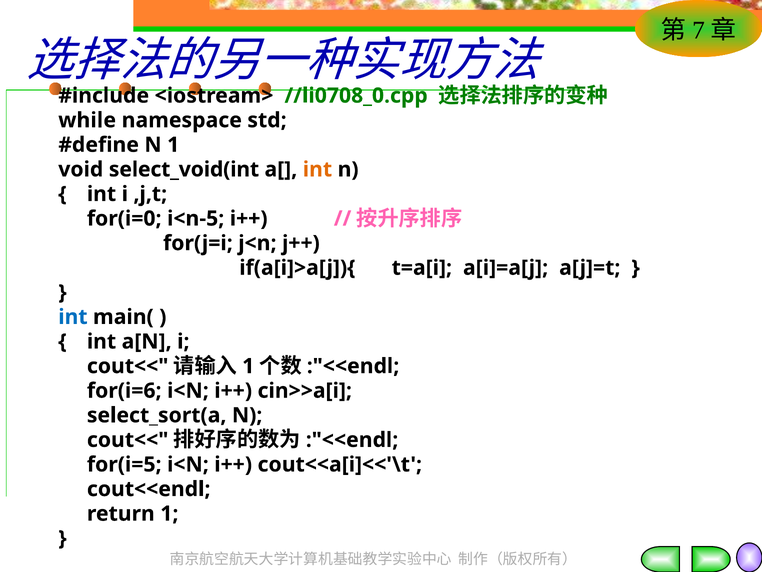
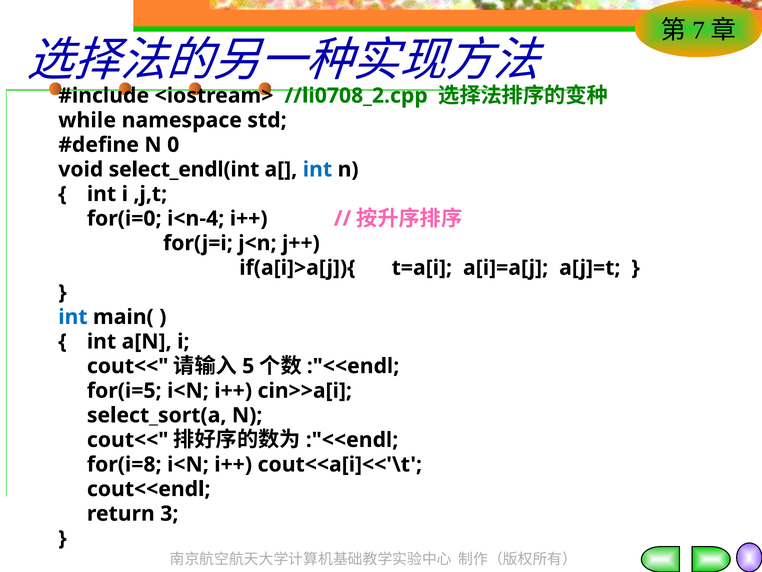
//li0708_0.cpp: //li0708_0.cpp -> //li0708_2.cpp (356, 96)
N 1: 1 -> 0 (173, 145)
select_void(int: select_void(int -> select_endl(int (184, 169)
int colour: orange -> blue (317, 169)
i<n-5: i<n-5 -> i<n-4 (196, 218)
1: 1 -> 5 (248, 366)
for(i=6: for(i=6 -> for(i=5 (124, 390)
for(i=5: for(i=5 -> for(i=8 (124, 464)
return 1: 1 -> 3 (169, 513)
